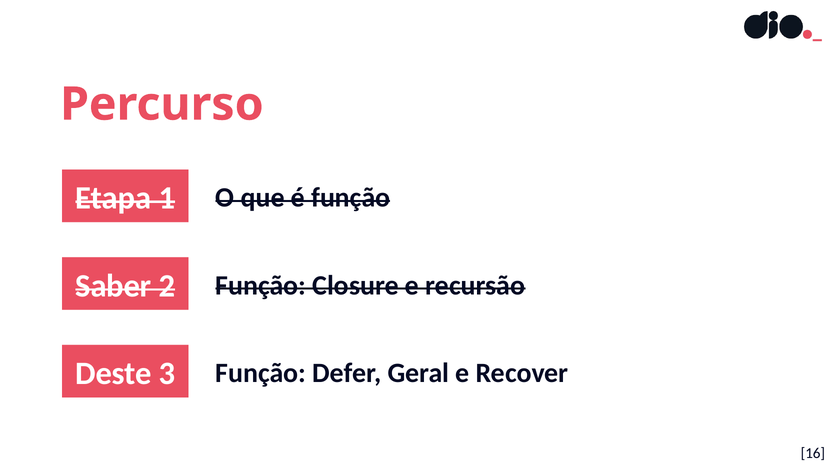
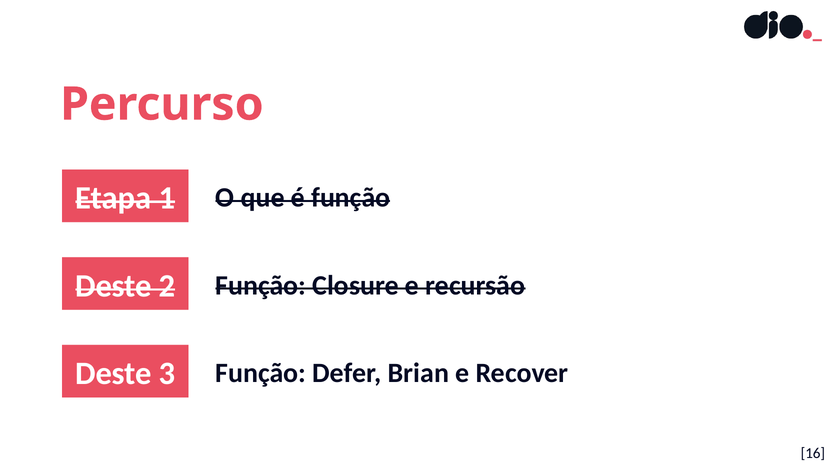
Saber: Saber -> Deste (113, 286)
Geral: Geral -> Brian (418, 373)
